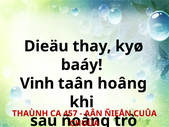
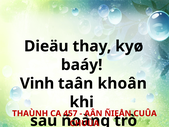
hoâng: hoâng -> khoân (122, 83)
